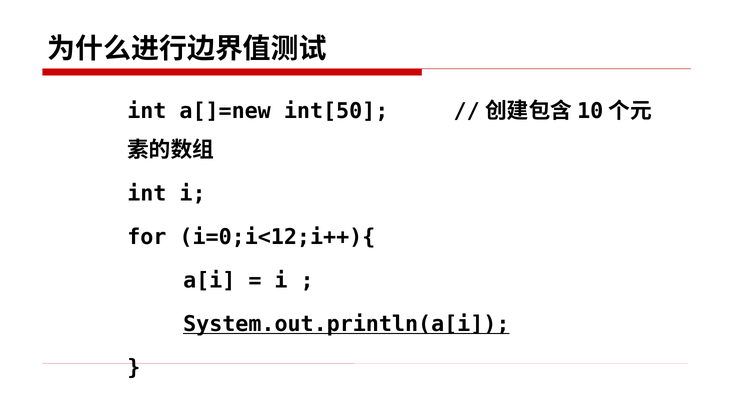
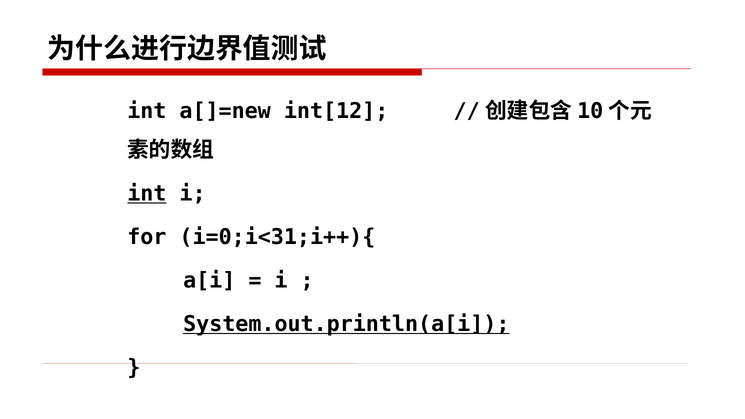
int[50: int[50 -> int[12 (336, 111)
int underline: none -> present (147, 194)
i=0;i<12;i++){: i=0;i<12;i++){ -> i=0;i<31;i++){ (277, 237)
